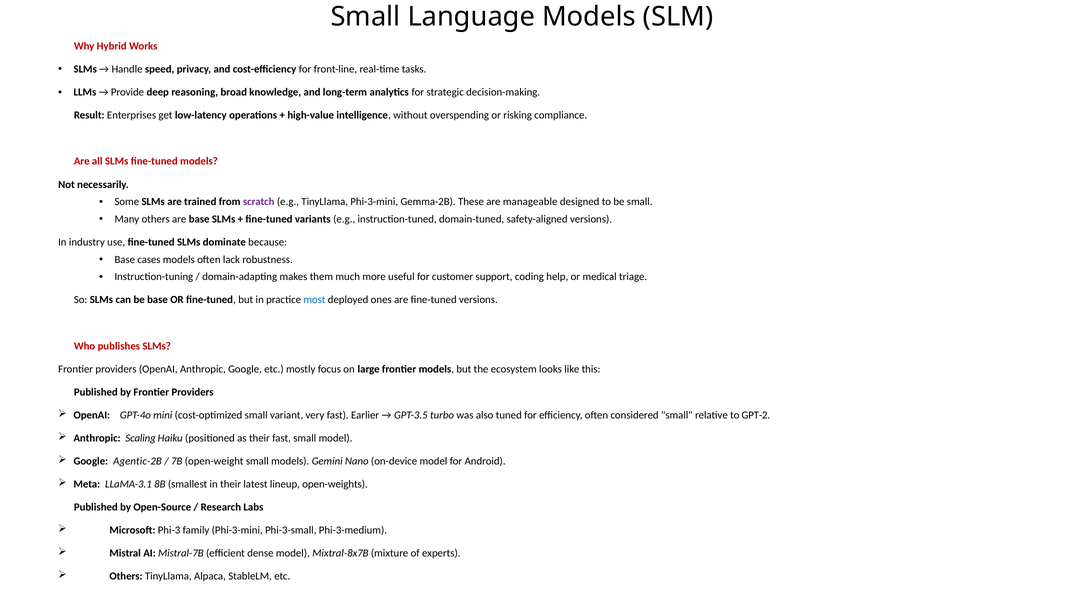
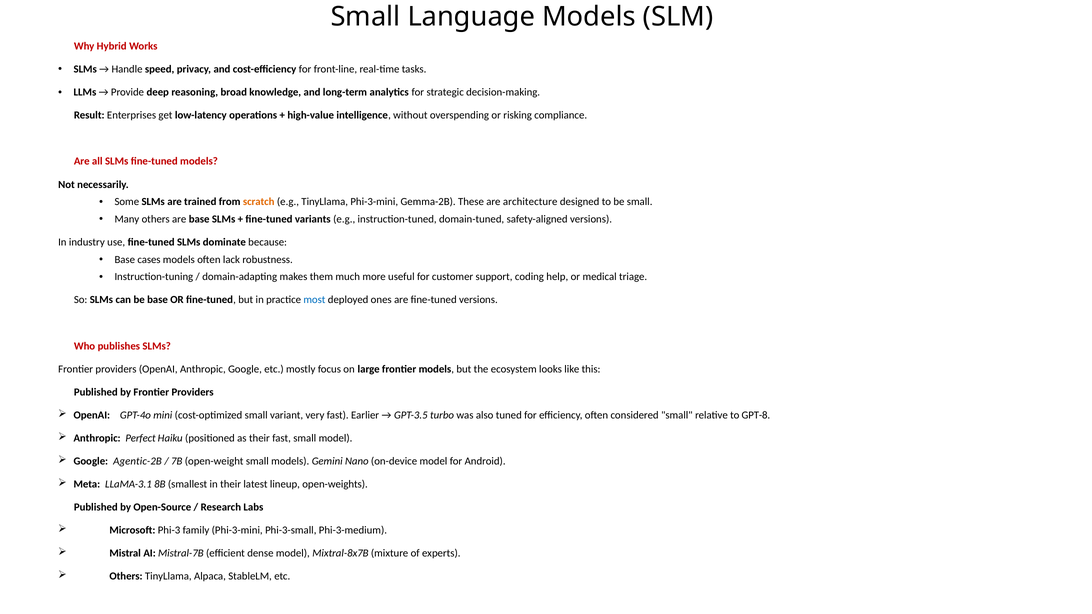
scratch colour: purple -> orange (259, 202)
manageable: manageable -> architecture (530, 202)
GPT-2: GPT-2 -> GPT-8 (756, 415)
Scaling: Scaling -> Perfect (141, 438)
